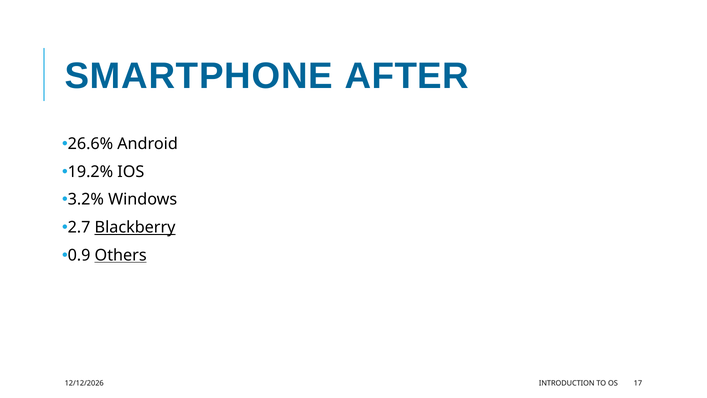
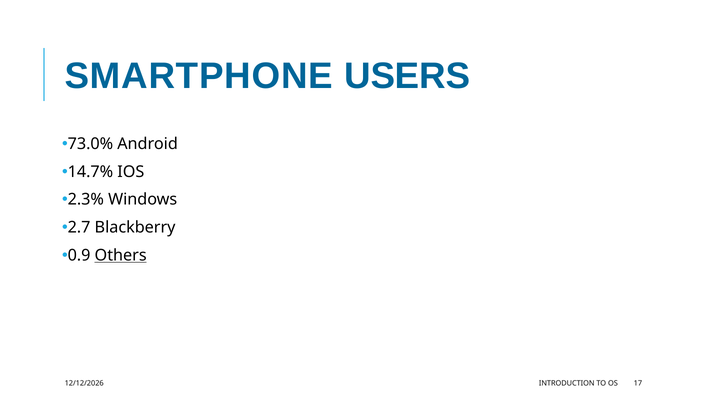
AFTER: AFTER -> USERS (407, 76)
26.6%: 26.6% -> 73.0% (90, 144)
19.2%: 19.2% -> 14.7% (90, 172)
3.2%: 3.2% -> 2.3% (86, 199)
Blackberry underline: present -> none (135, 227)
